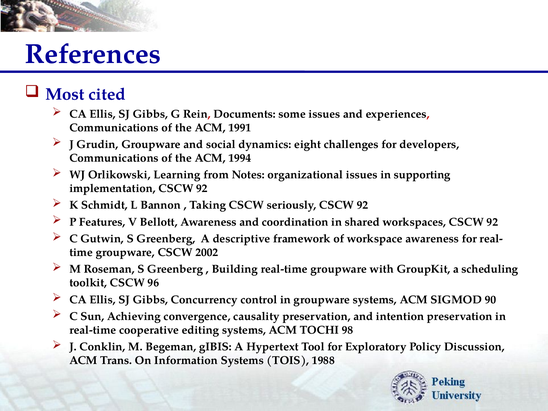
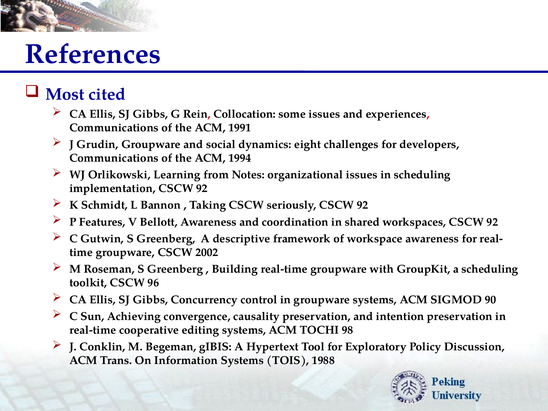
Documents: Documents -> Collocation (245, 114)
in supporting: supporting -> scheduling (422, 175)
